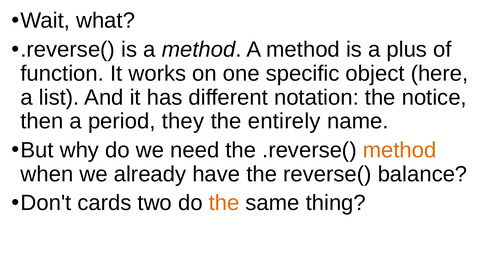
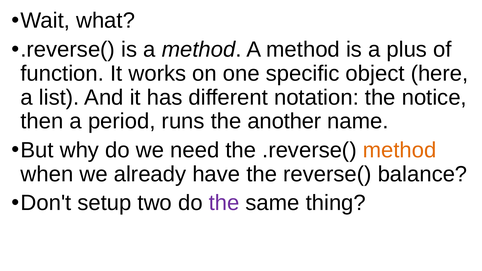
they: they -> runs (183, 121)
entirely: entirely -> another (284, 121)
cards: cards -> setup (104, 203)
the colour: orange -> purple (224, 203)
